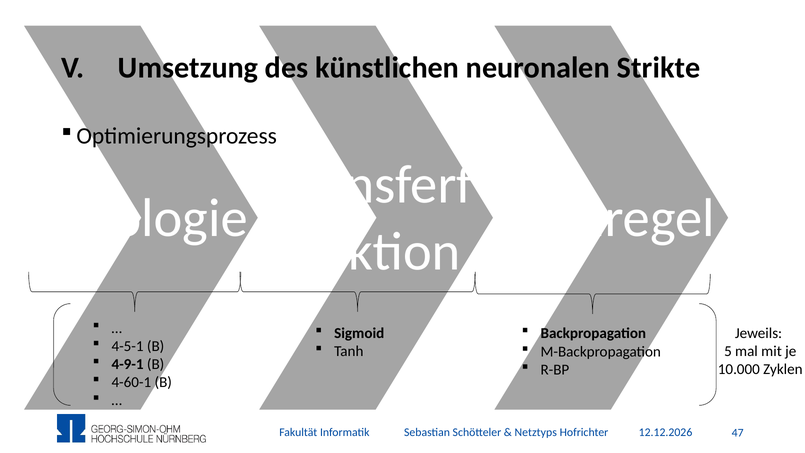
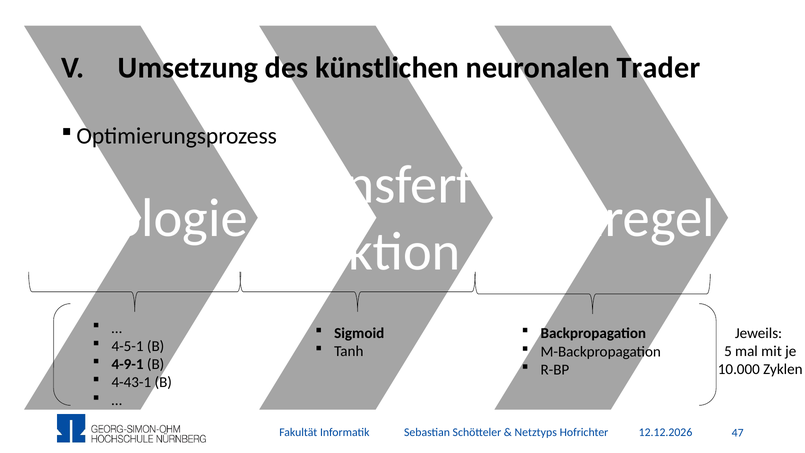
Strikte: Strikte -> Trader (659, 68)
4-60-1: 4-60-1 -> 4-43-1 (131, 382)
